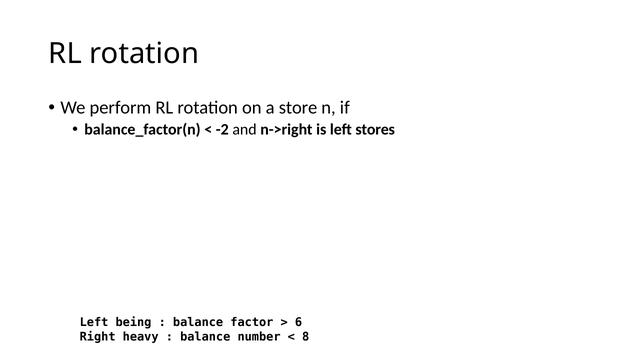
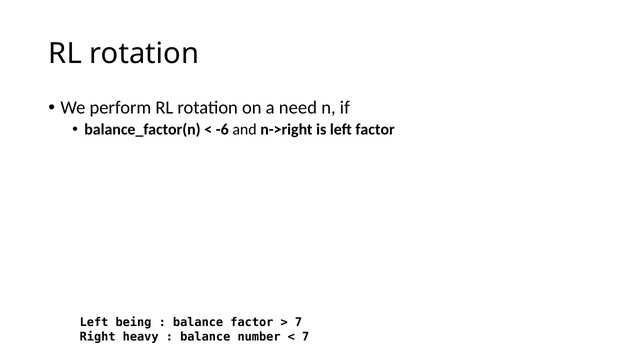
store: store -> need (298, 108)
-2: -2 -> -6 (222, 129)
left stores: stores -> factor (375, 129)
6: 6 -> 7 (299, 322)
8: 8 -> 7 (306, 336)
